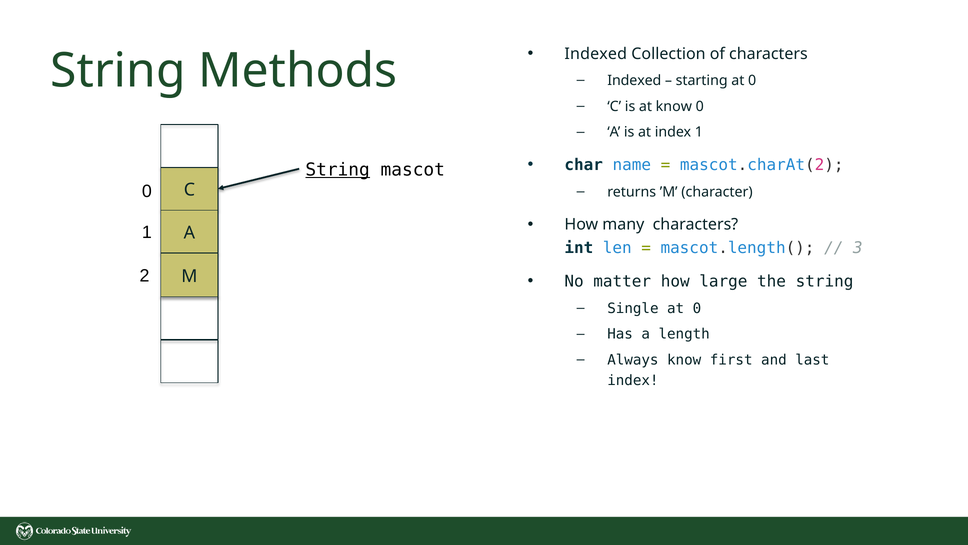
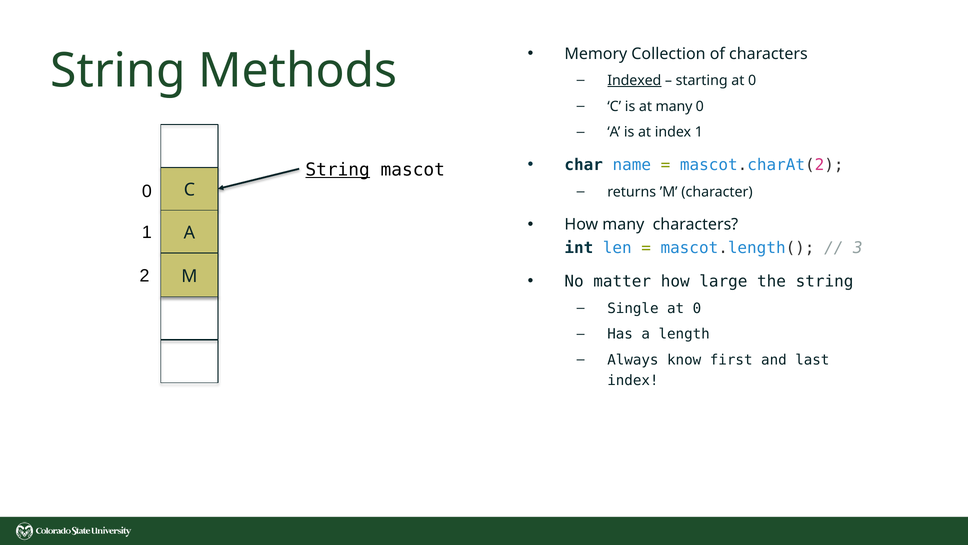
Indexed: Indexed -> Memory (596, 54)
Indexed underline: none -> present (634, 80)
at know: know -> many (674, 106)
